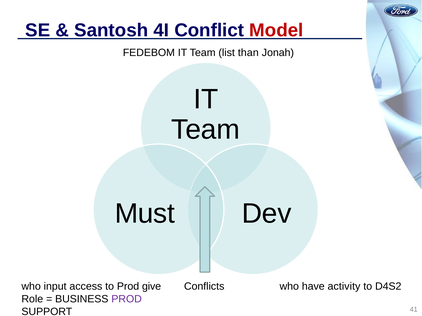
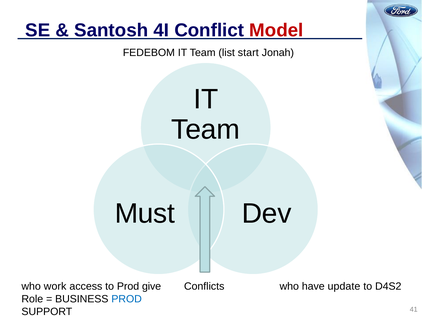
than: than -> start (248, 53)
input: input -> work (55, 287)
activity: activity -> update (344, 287)
PROD colour: purple -> blue (127, 300)
